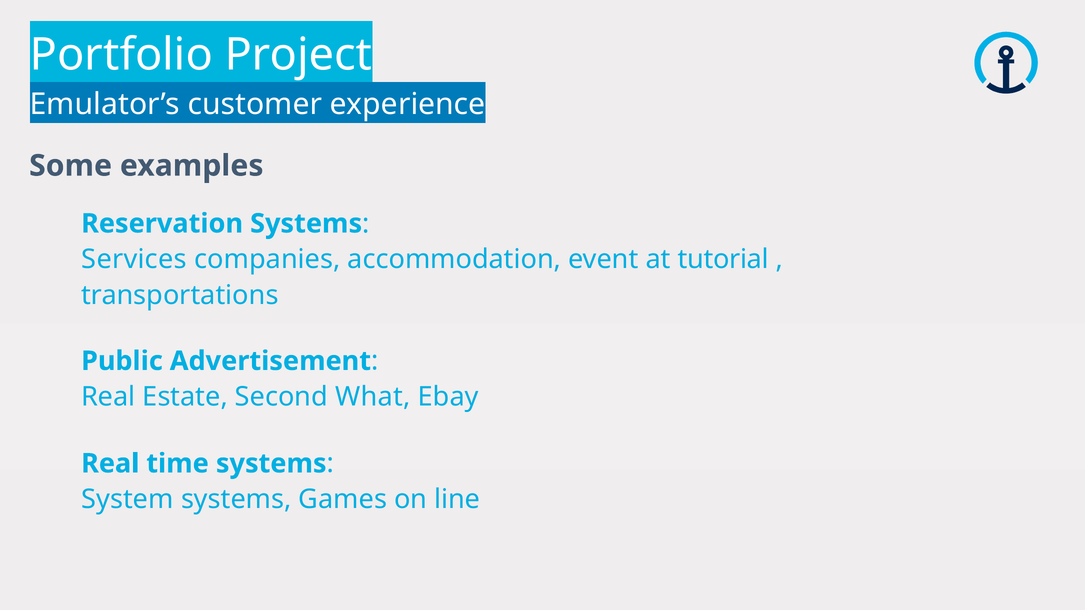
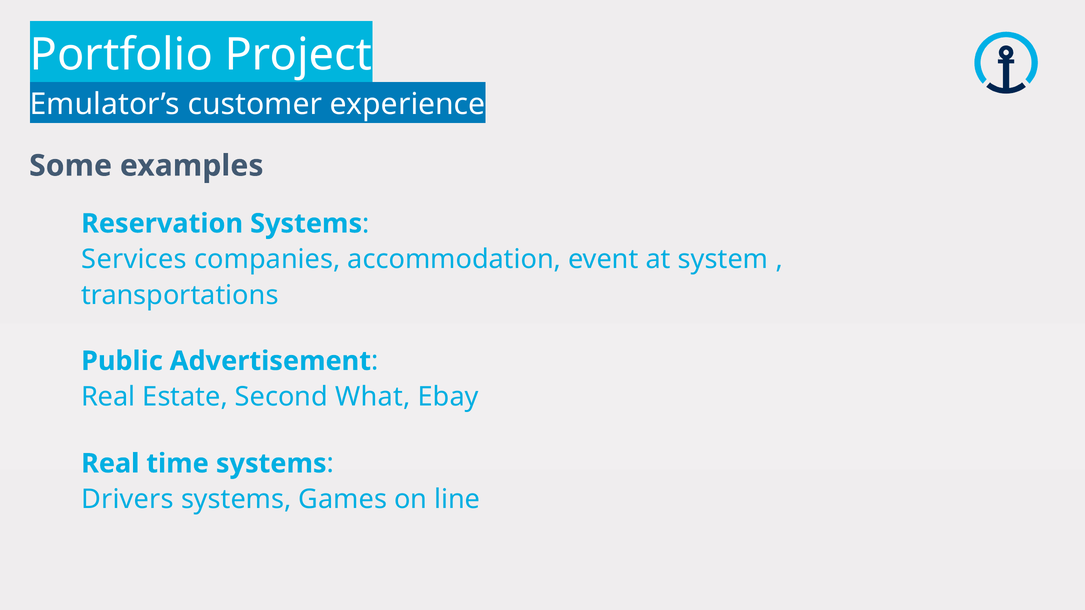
tutorial: tutorial -> system (723, 259)
System: System -> Drivers (127, 500)
